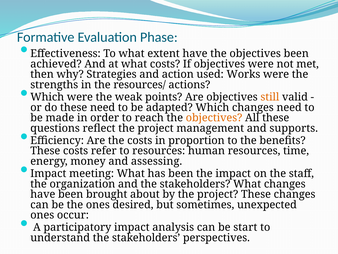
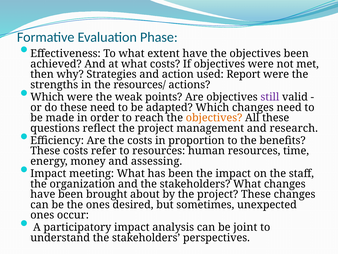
Works: Works -> Report (243, 74)
still colour: orange -> purple (270, 97)
supports: supports -> research (294, 128)
start: start -> joint (245, 227)
